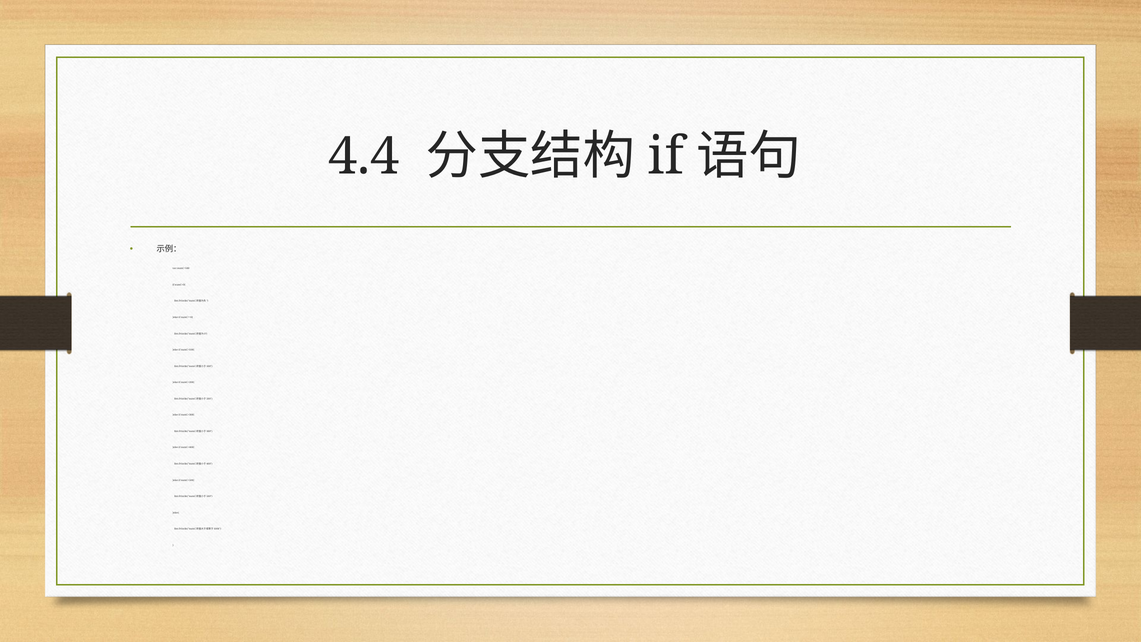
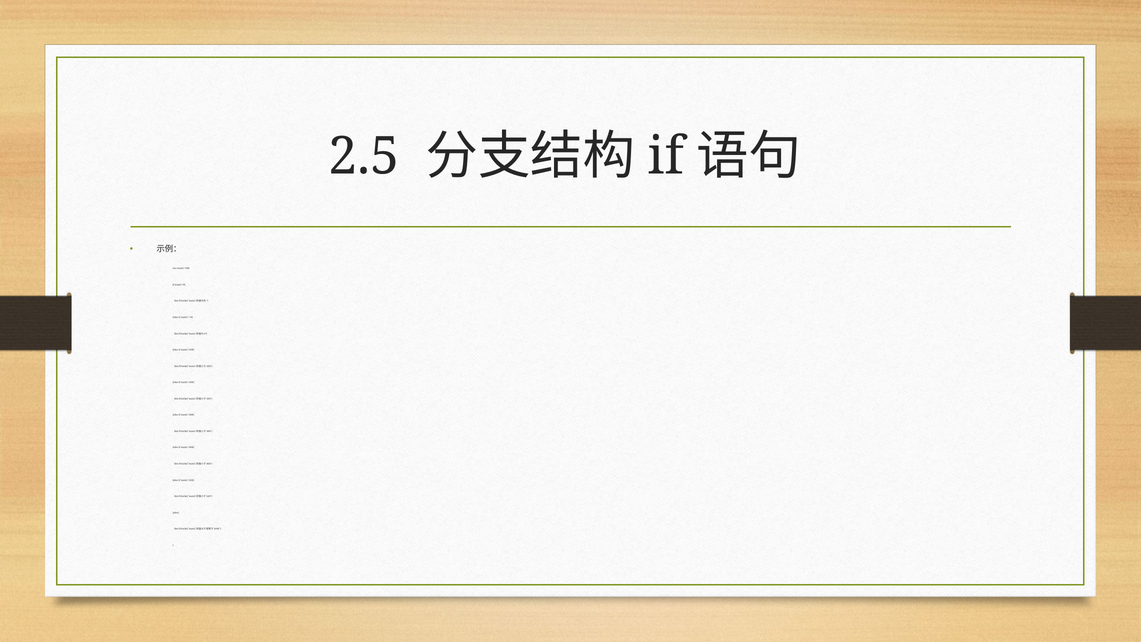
4.4: 4.4 -> 2.5 (364, 157)
